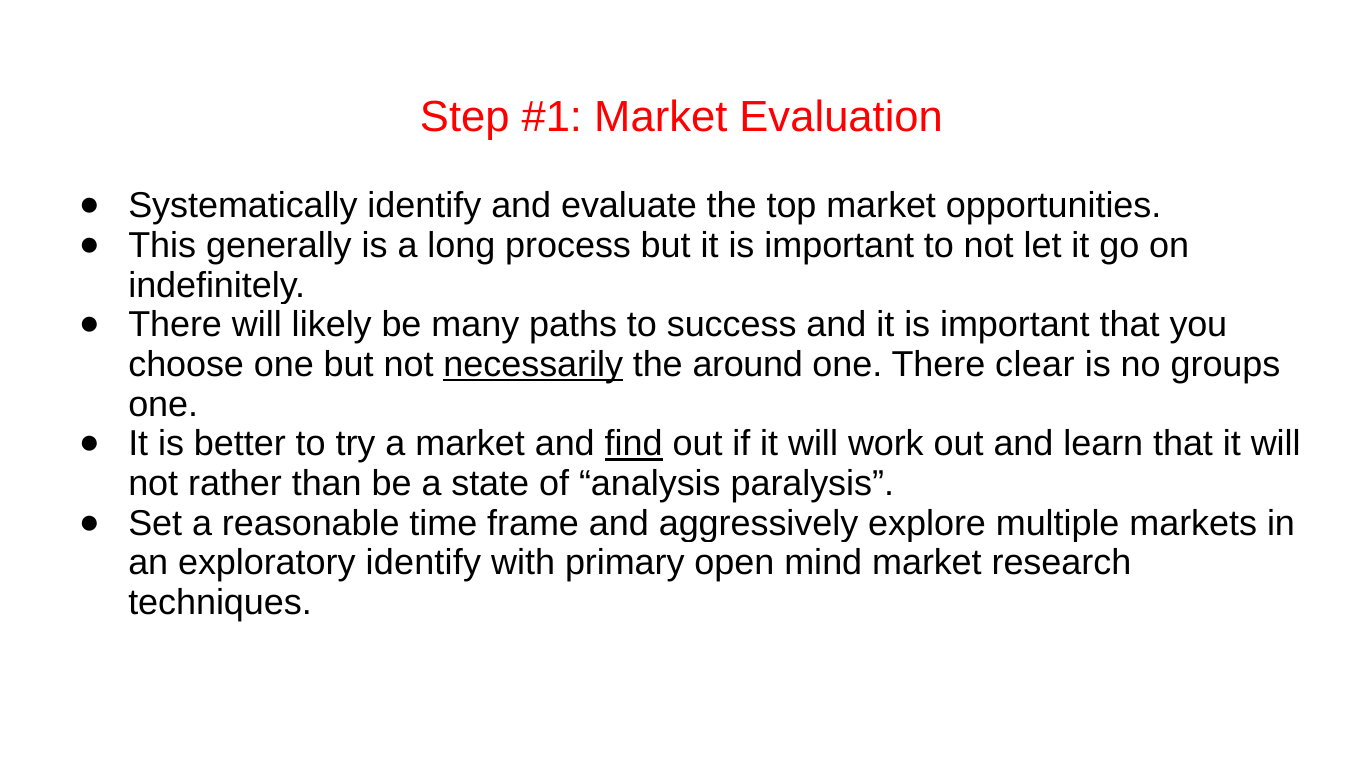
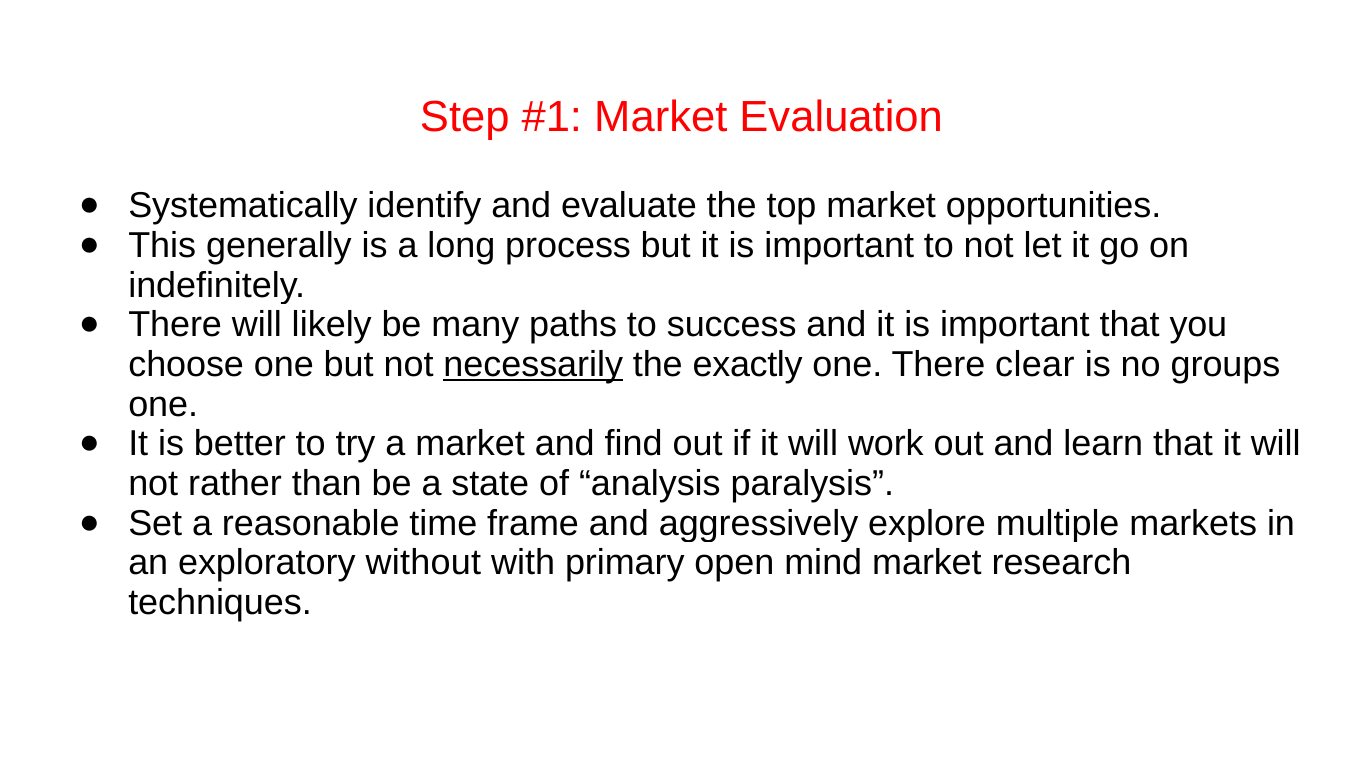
around: around -> exactly (748, 365)
find underline: present -> none (634, 444)
exploratory identify: identify -> without (423, 563)
